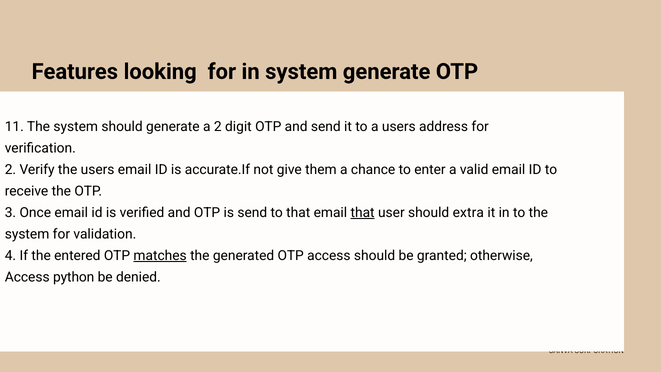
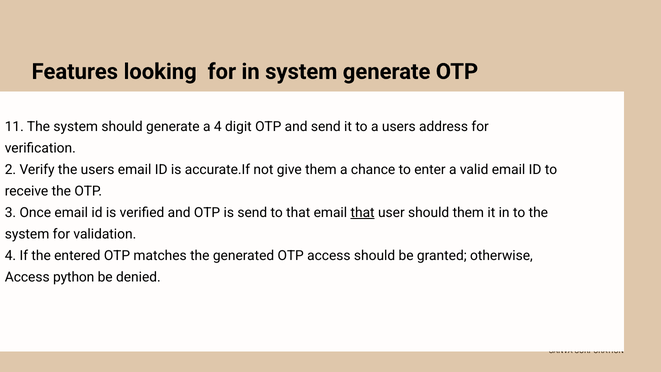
a 2: 2 -> 4 (218, 127)
should extra: extra -> them (468, 212)
matches underline: present -> none (160, 255)
